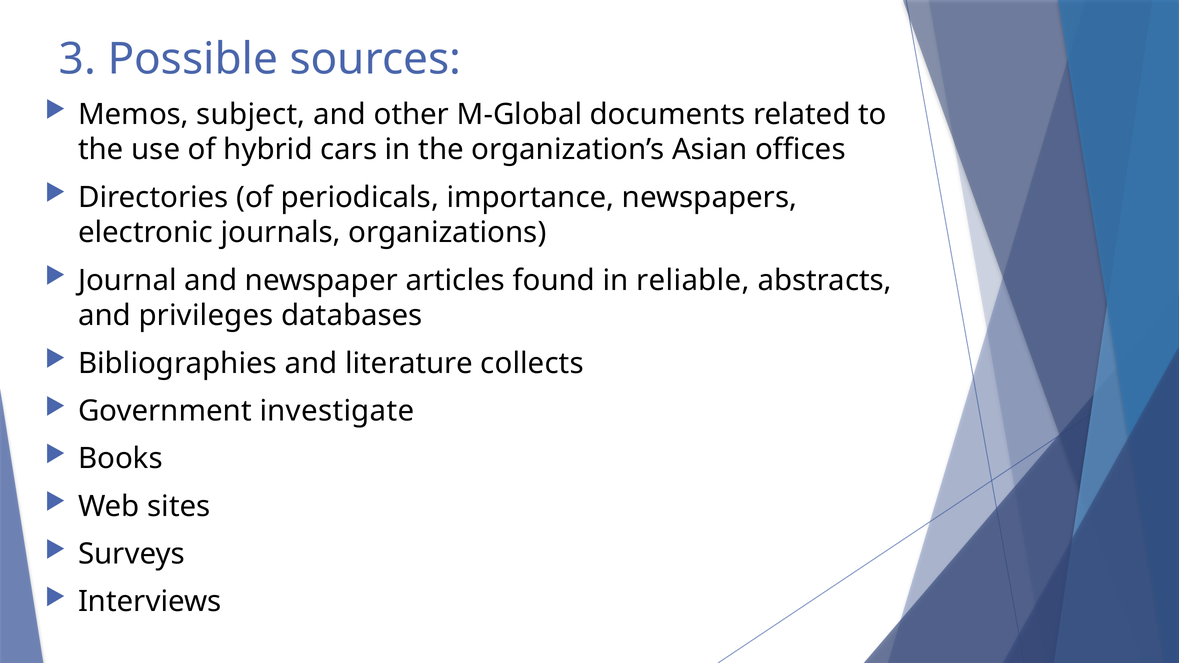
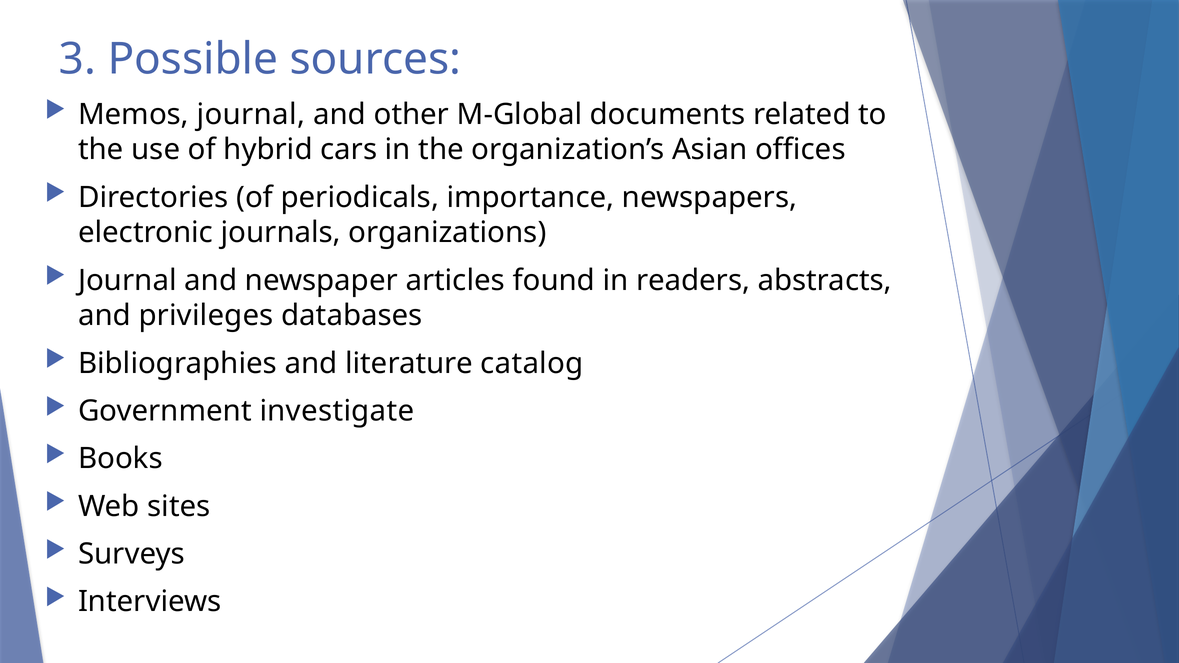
Memos subject: subject -> journal (251, 114)
reliable: reliable -> readers (693, 280)
collects: collects -> catalog (532, 363)
